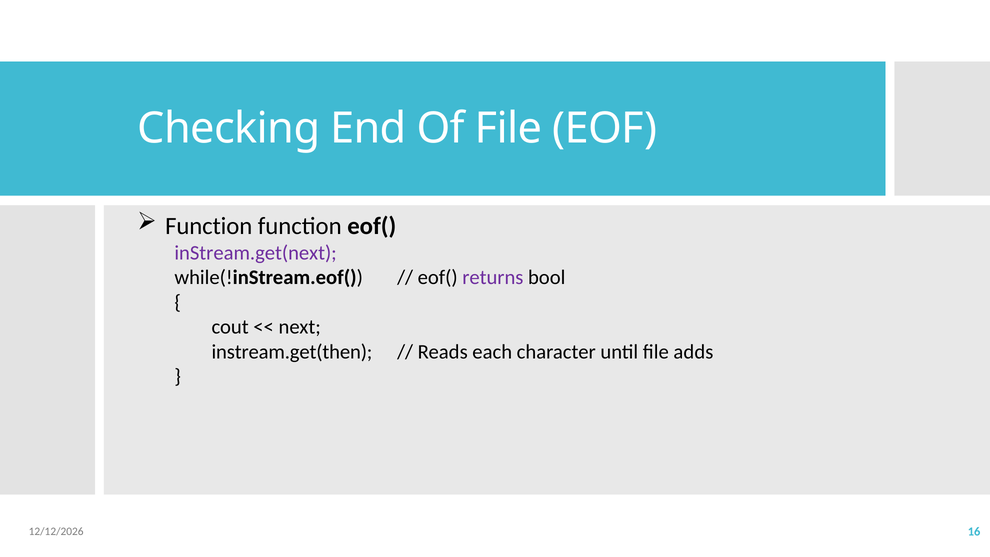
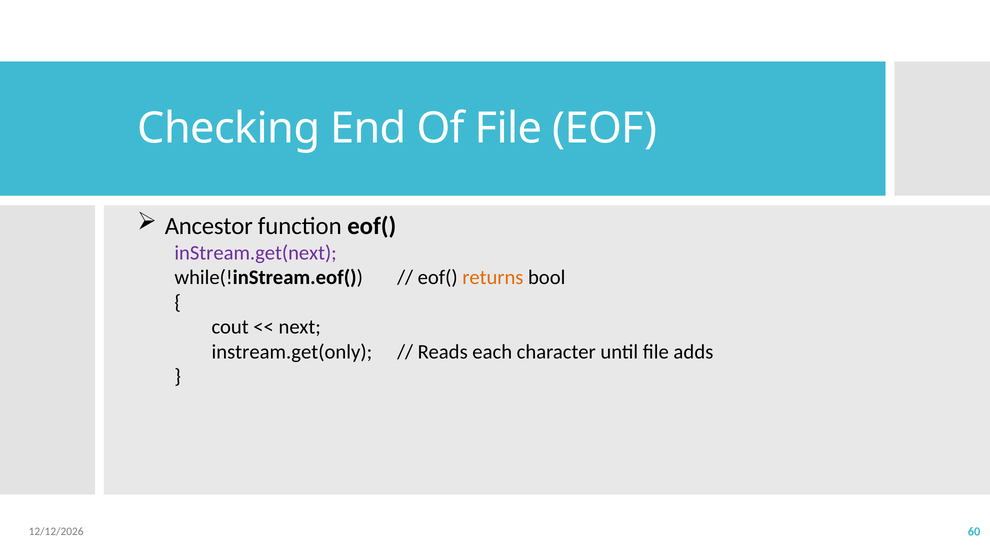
Function: Function -> Ancestor (209, 226)
returns colour: purple -> orange (493, 278)
instream.get(then: instream.get(then -> instream.get(only (292, 352)
16: 16 -> 60 (974, 532)
